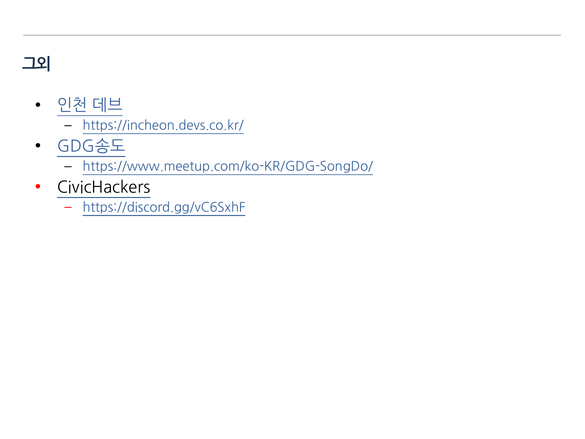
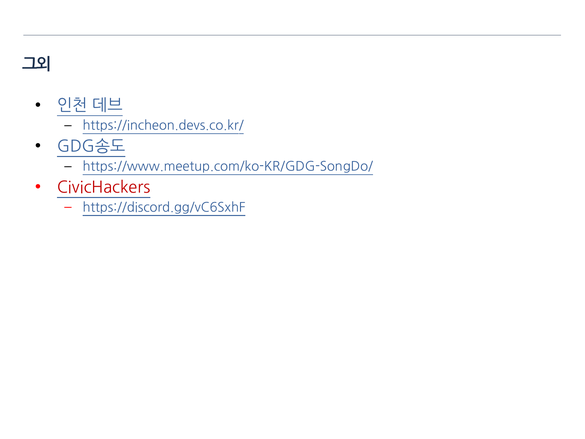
CivicHackers colour: black -> red (104, 187)
